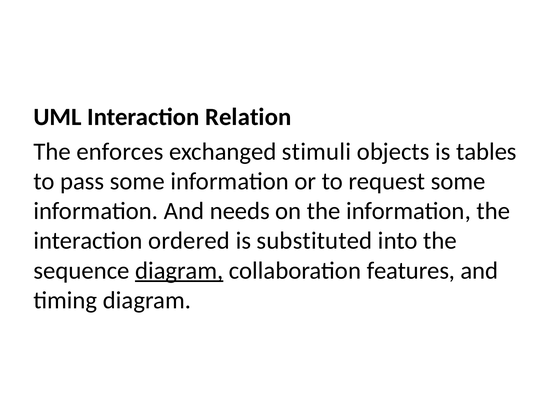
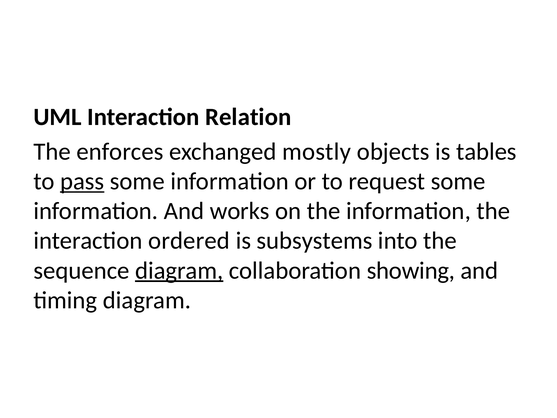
stimuli: stimuli -> mostly (316, 152)
pass underline: none -> present (82, 181)
needs: needs -> works (240, 211)
substituted: substituted -> subsystems (315, 241)
features: features -> showing (411, 270)
